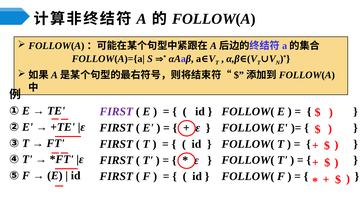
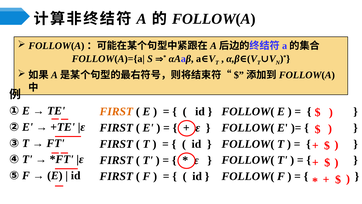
FIRST colour: purple -> orange (116, 111)
